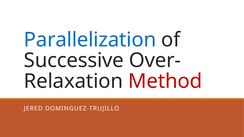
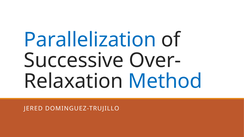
Method colour: red -> blue (165, 81)
